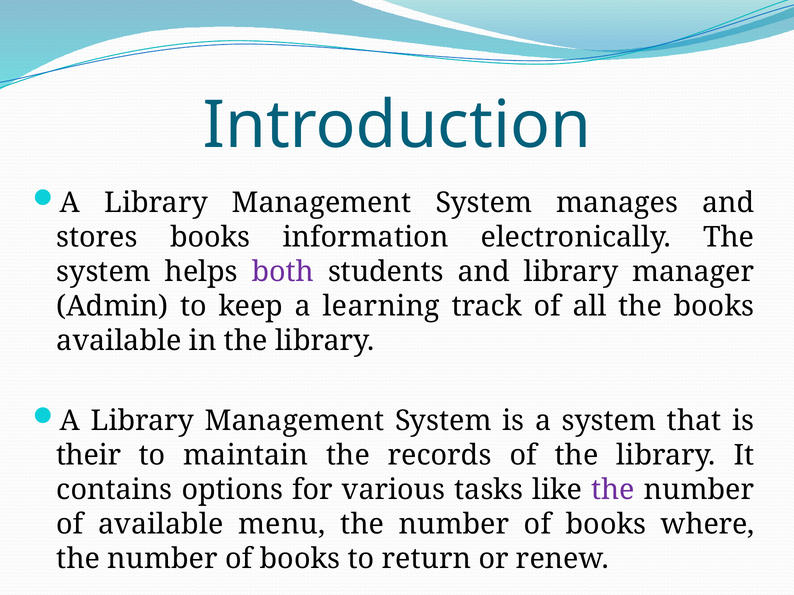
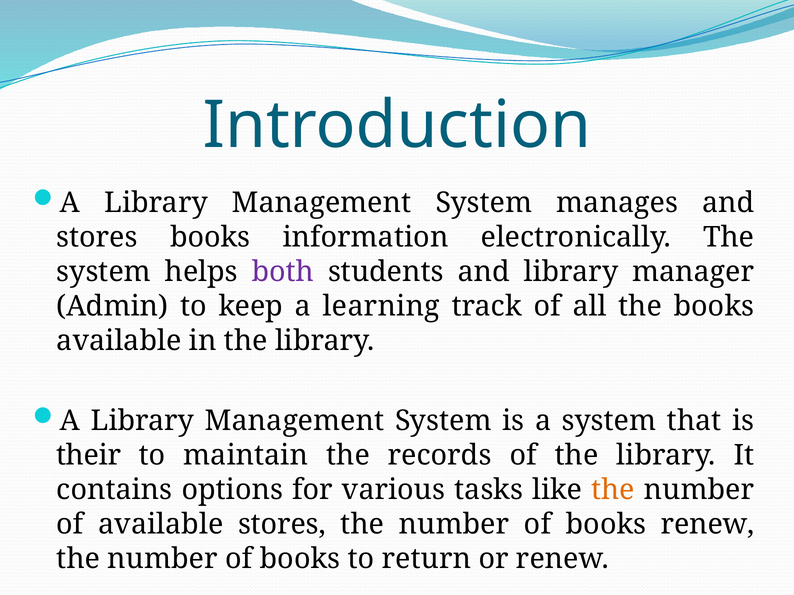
the colour: purple -> orange (613, 490)
available menu: menu -> stores (282, 525)
books where: where -> renew (708, 525)
